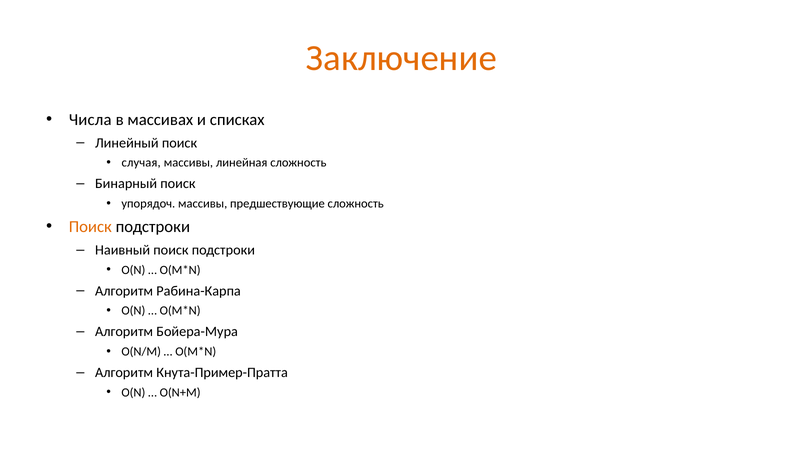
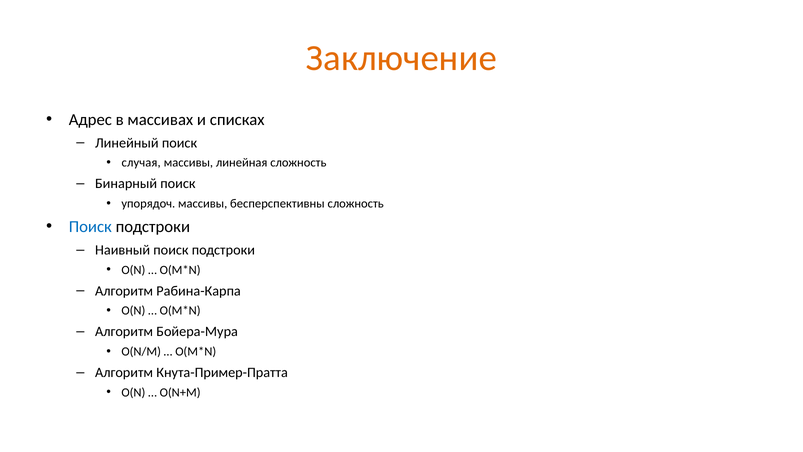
Числа: Числа -> Адрес (90, 120)
предшествующие: предшествующие -> бесперспективны (277, 203)
Поиск colour: orange -> blue (90, 227)
